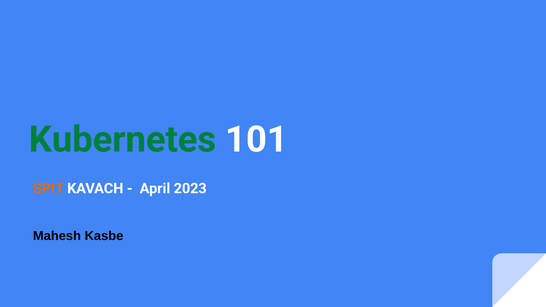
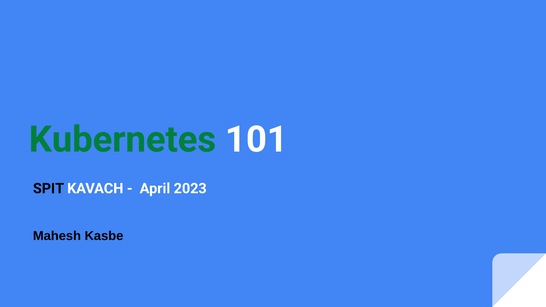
SPIT colour: orange -> black (49, 189)
